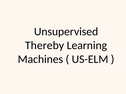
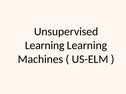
Thereby: Thereby -> Learning (45, 46)
